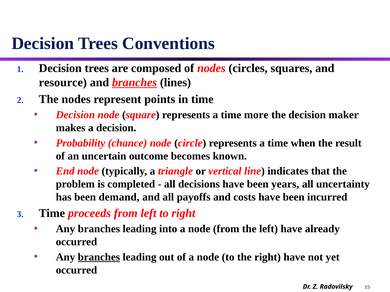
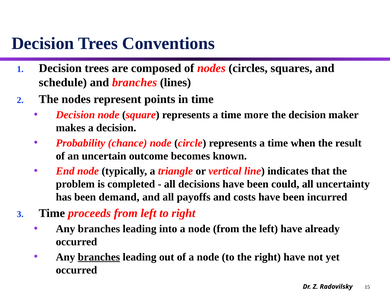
resource: resource -> schedule (63, 83)
branches underline: present -> none (135, 83)
years: years -> could (285, 184)
